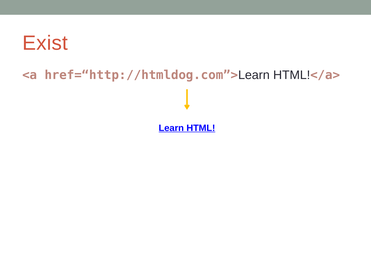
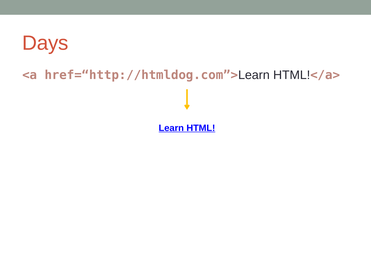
Exist: Exist -> Days (45, 43)
